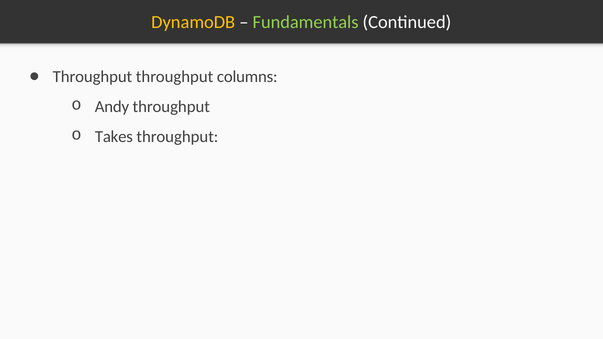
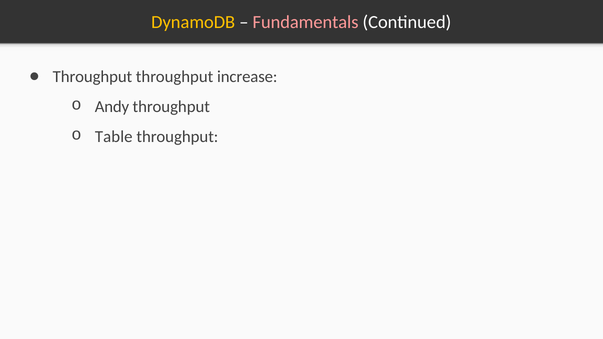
Fundamentals colour: light green -> pink (306, 22)
columns: columns -> increase (247, 77)
Takes: Takes -> Table (114, 137)
